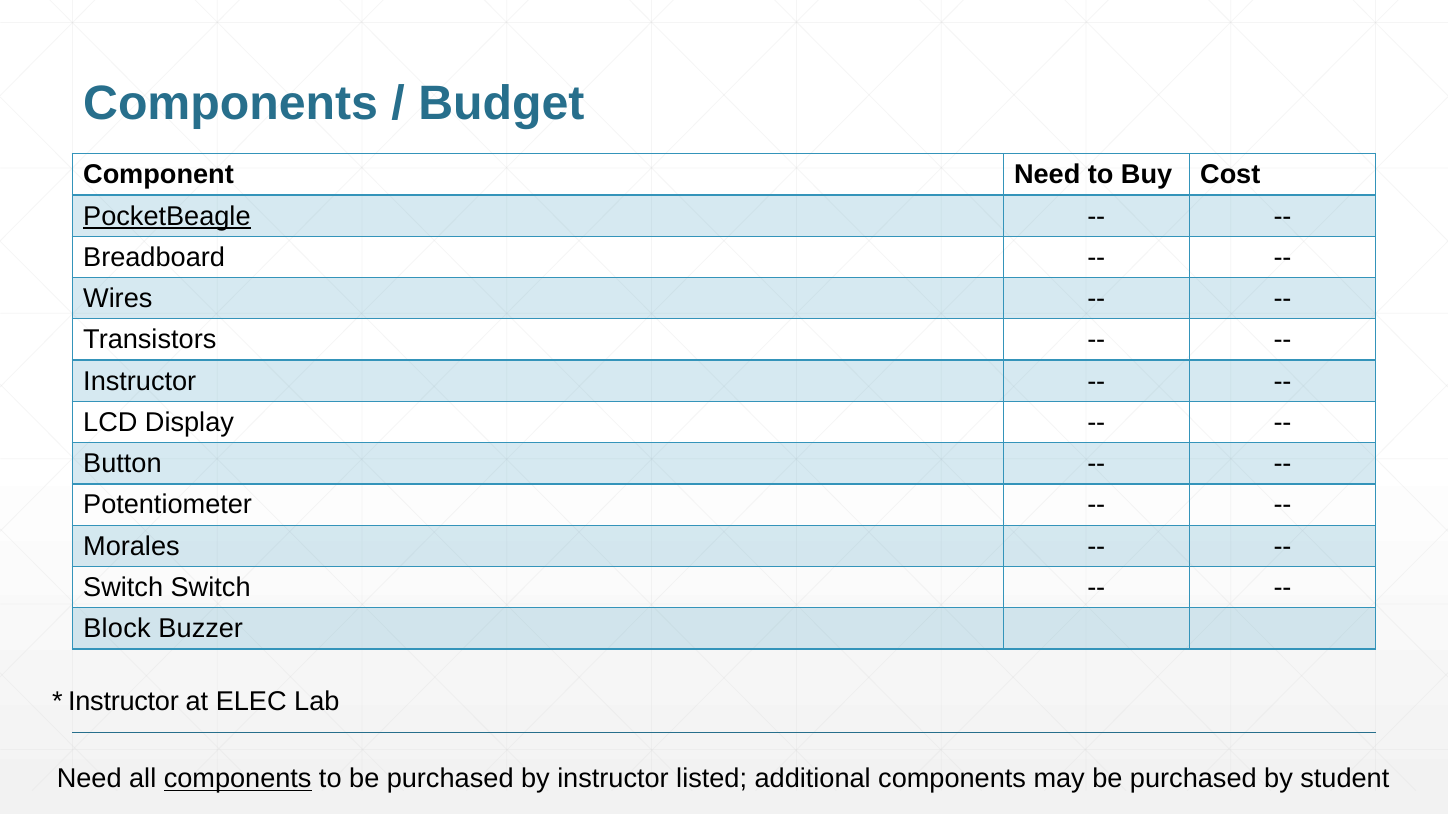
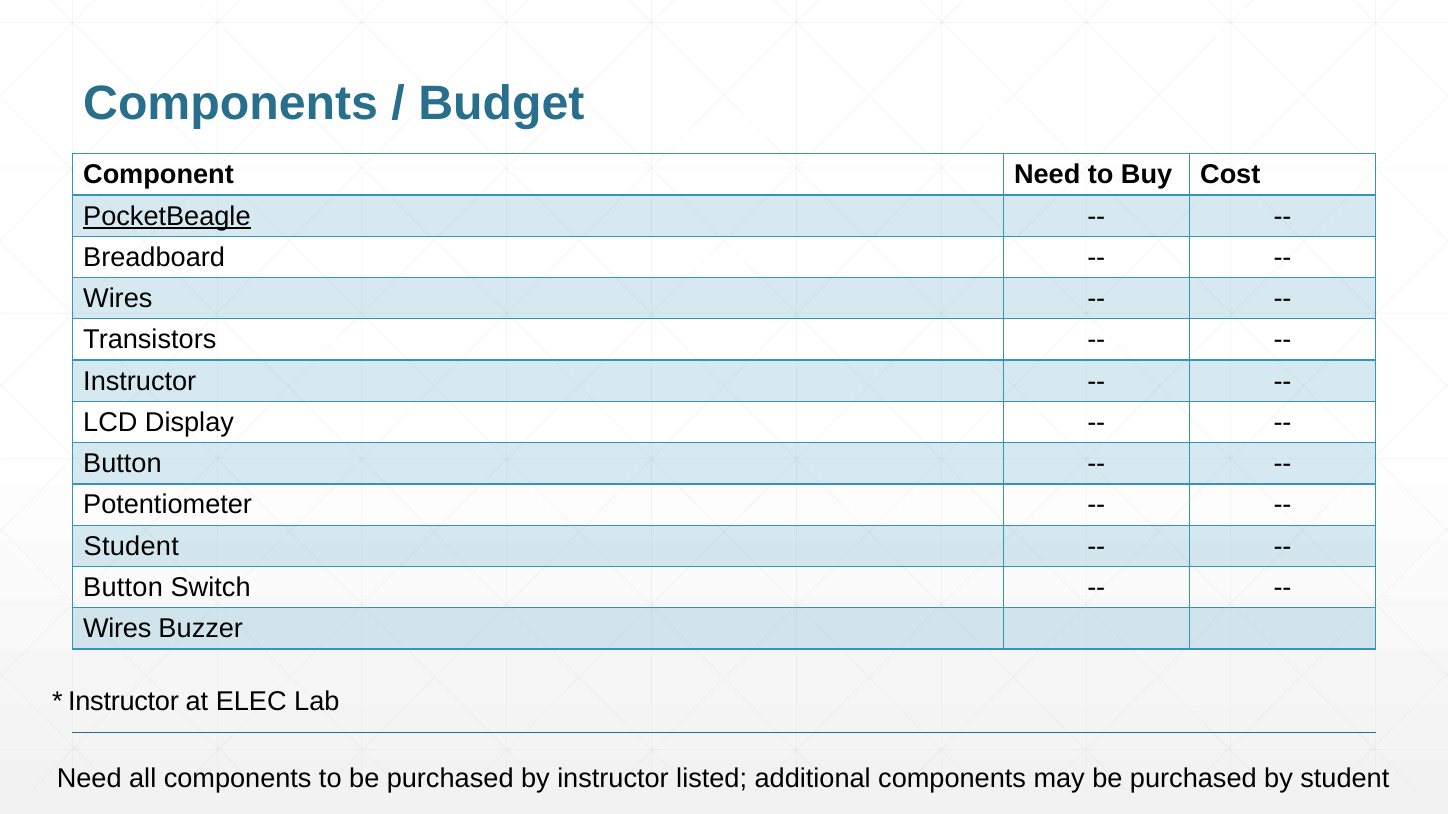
Morales: Morales -> Student (131, 547)
Switch: Switch -> Button (123, 588)
Block: Block -> Wires (117, 629)
components underline: present -> none (238, 779)
